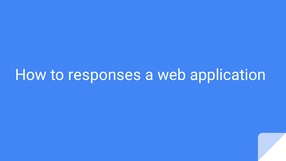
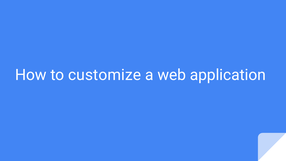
responses: responses -> customize (105, 75)
